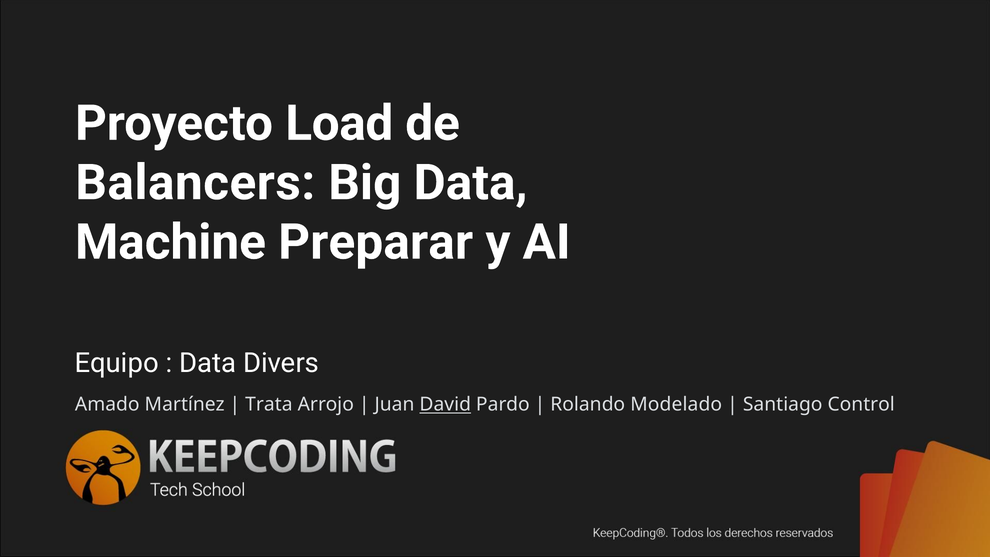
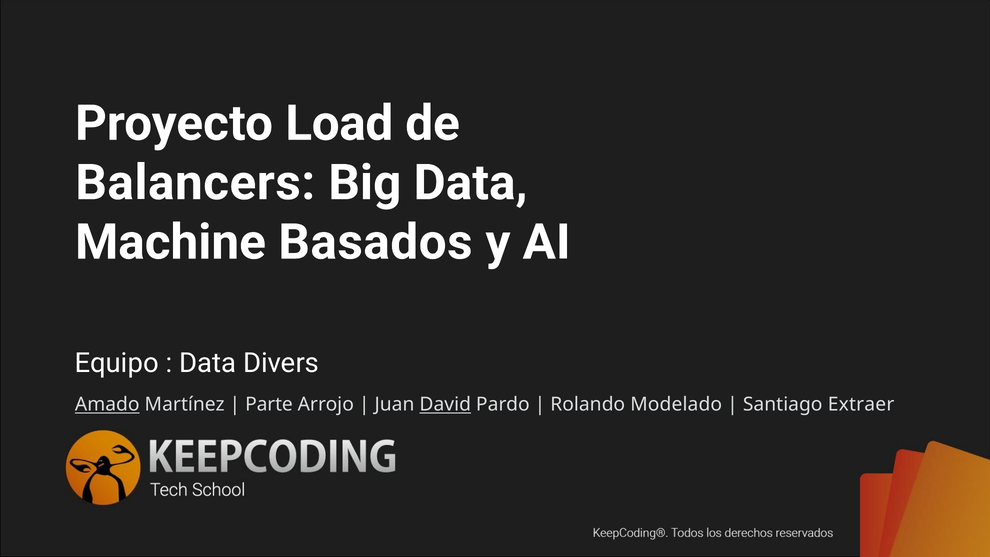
Preparar: Preparar -> Basados (375, 242)
Amado underline: none -> present (107, 404)
Trata: Trata -> Parte (269, 404)
Control: Control -> Extraer (861, 404)
